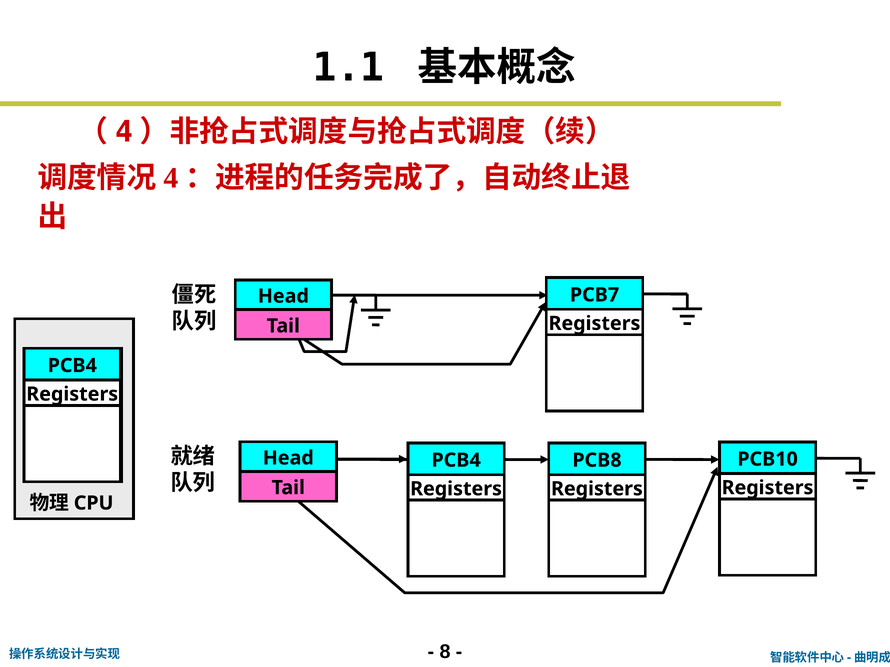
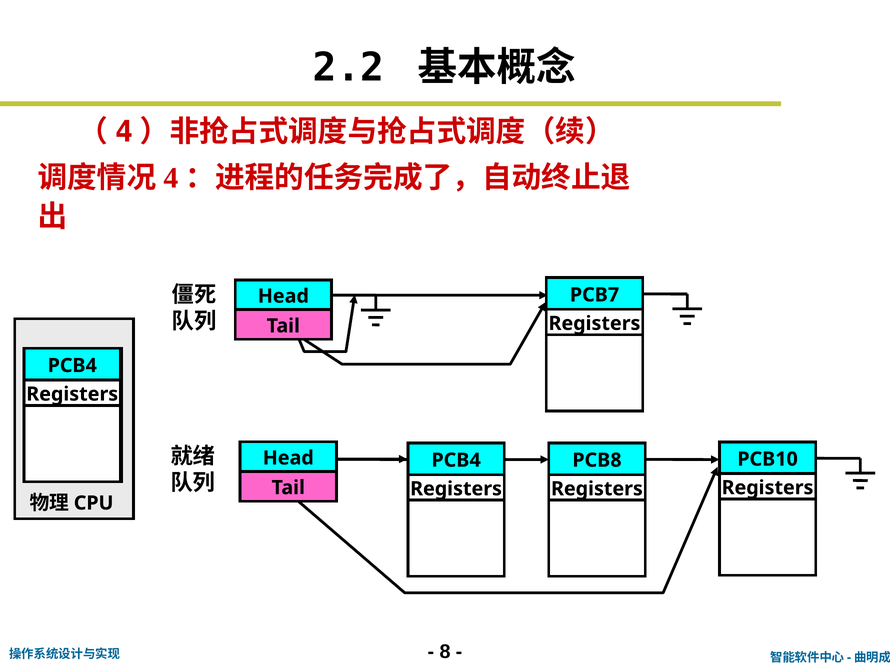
1.1: 1.1 -> 2.2 (349, 68)
